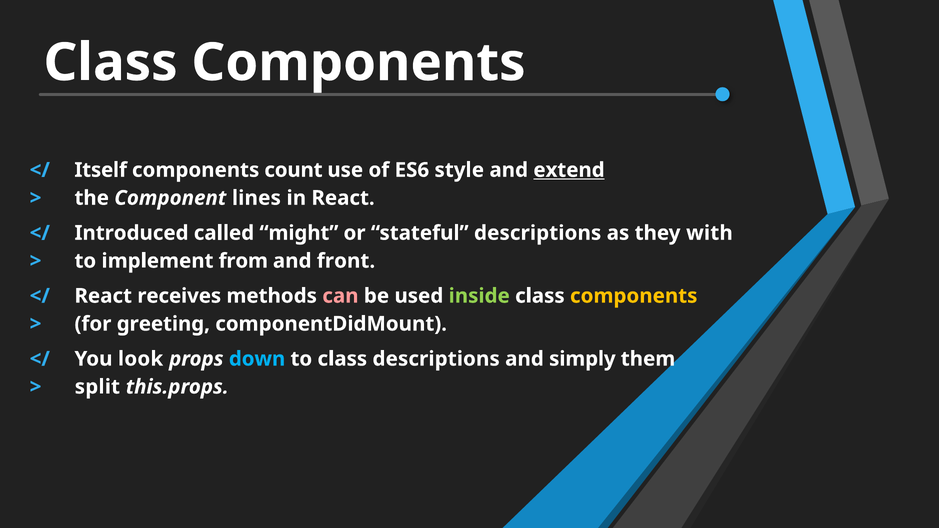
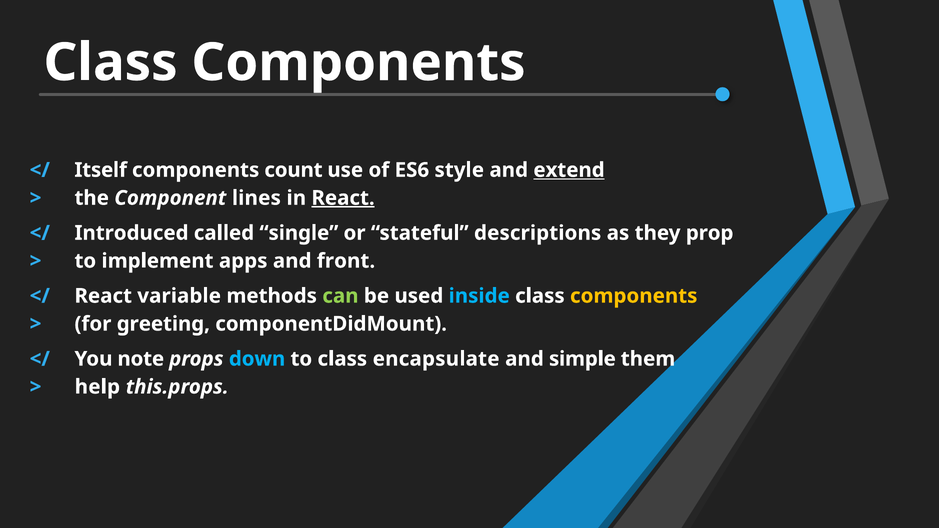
React underline: none -> present (343, 198)
might: might -> single (299, 233)
with: with -> prop (710, 233)
from: from -> apps (243, 261)
receives: receives -> variable (179, 296)
can colour: pink -> light green (340, 296)
inside colour: light green -> light blue (479, 296)
look: look -> note (141, 359)
class descriptions: descriptions -> encapsulate (436, 359)
simply: simply -> simple (582, 359)
split: split -> help (97, 387)
